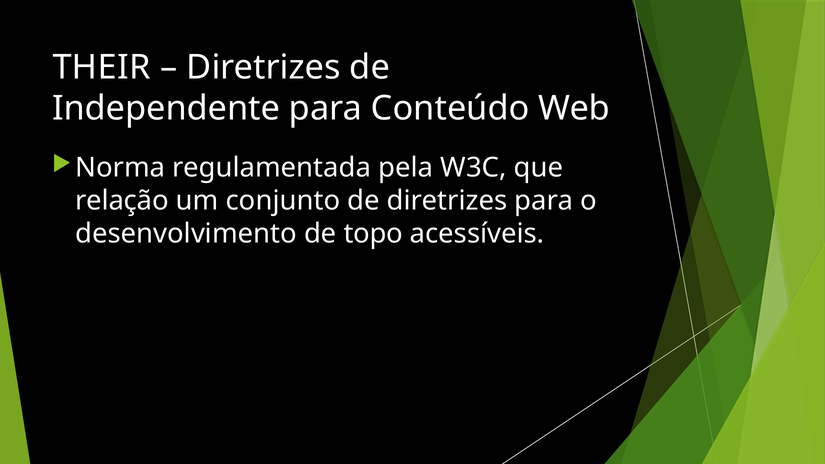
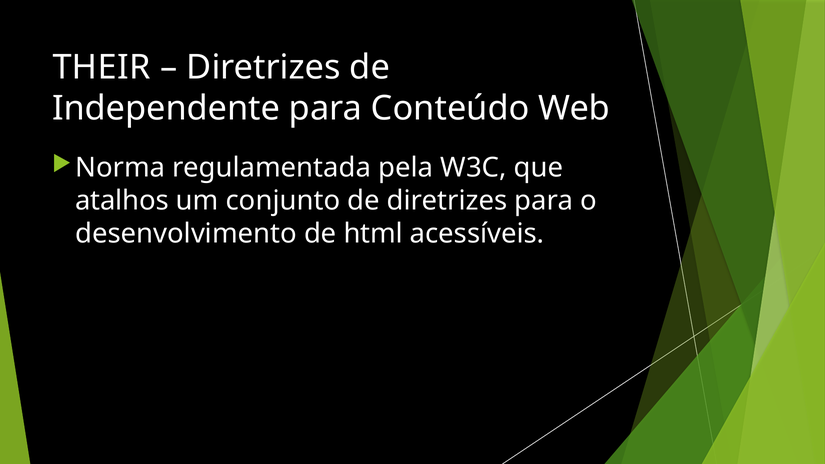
relação: relação -> atalhos (122, 201)
topo: topo -> html (373, 234)
